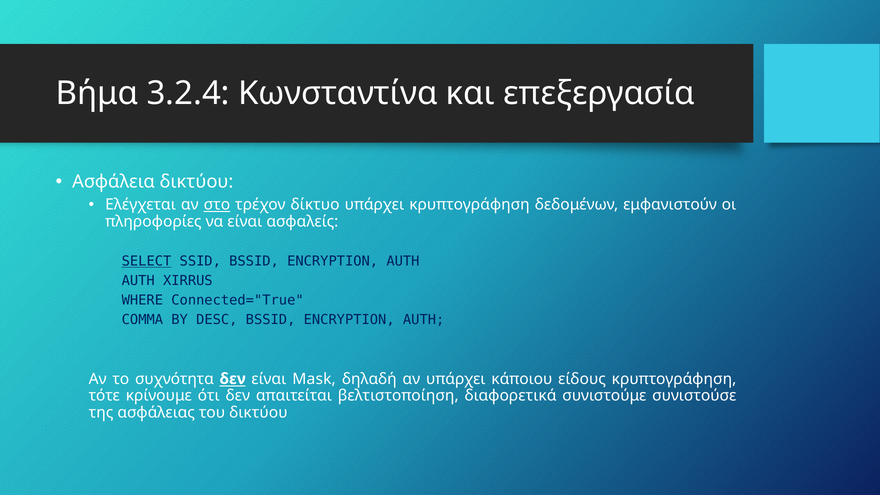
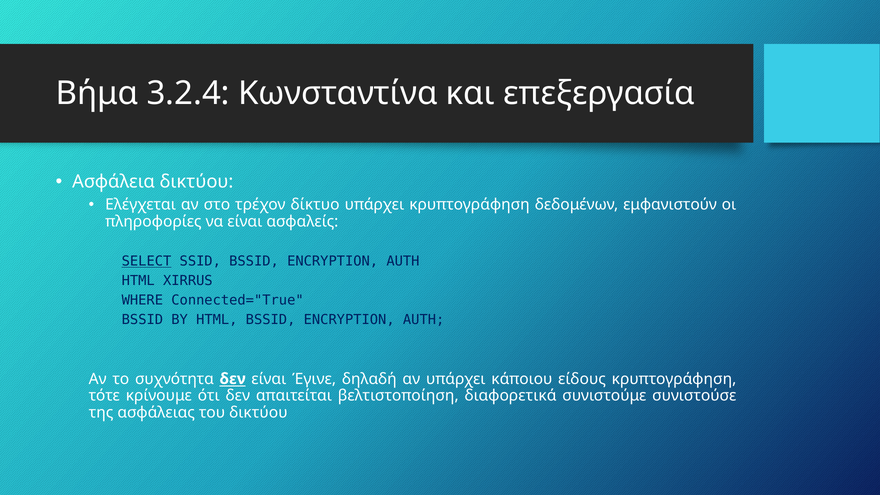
στο underline: present -> none (217, 205)
AUTH: AUTH -> HTML (138, 281)
COMMA: COMMA -> BSSID (142, 320)
BY DESC: DESC -> HTML (217, 320)
Mask: Mask -> Έγινε (314, 379)
